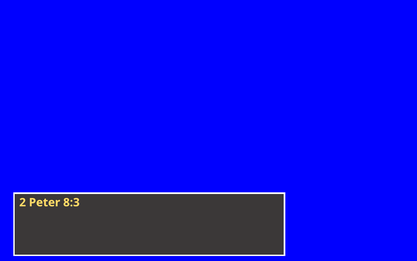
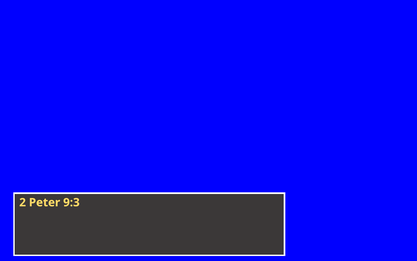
8:3: 8:3 -> 9:3 (71, 202)
